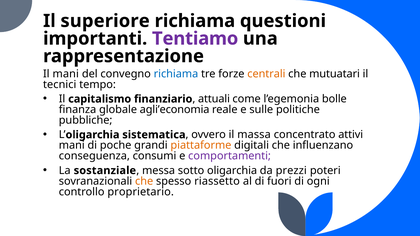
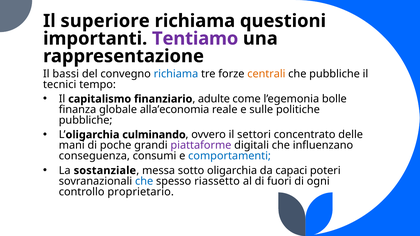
Il mani: mani -> bassi (66, 74)
che mutuatari: mutuatari -> pubbliche (335, 74)
attuali: attuali -> adulte (214, 99)
agli’economia: agli’economia -> alla’economia (175, 110)
sistematica: sistematica -> culminando (154, 135)
massa: massa -> settori (254, 135)
attivi: attivi -> delle (351, 135)
piattaforme colour: orange -> purple (201, 145)
comportamenti colour: purple -> blue (230, 156)
prezzi: prezzi -> capaci (291, 171)
che colour: orange -> blue (144, 181)
